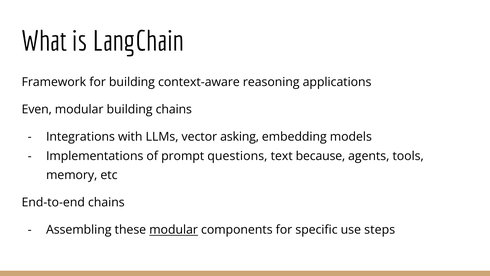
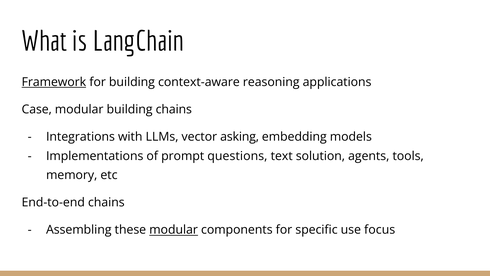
Framework underline: none -> present (54, 82)
Even: Even -> Case (37, 109)
because: because -> solution (320, 156)
steps: steps -> focus (380, 230)
